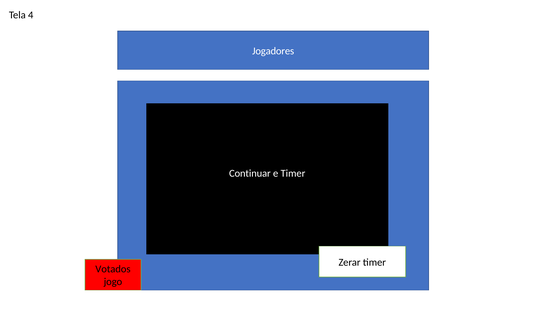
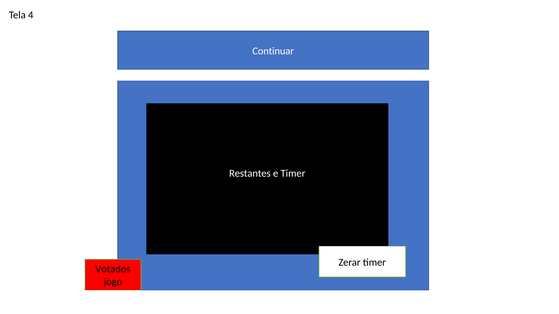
Jogadores: Jogadores -> Continuar (273, 51)
Continuar: Continuar -> Restantes (250, 174)
